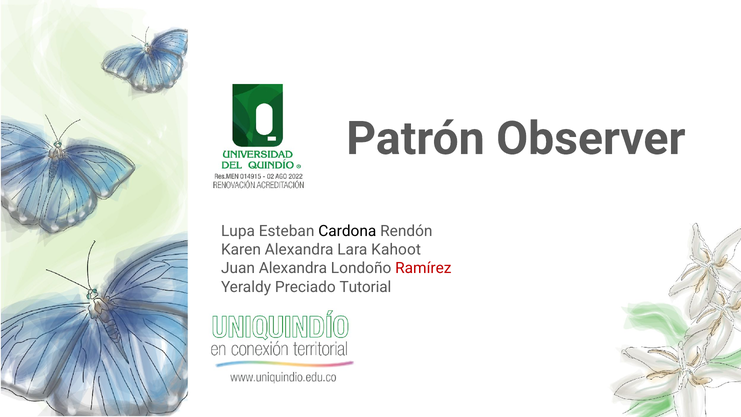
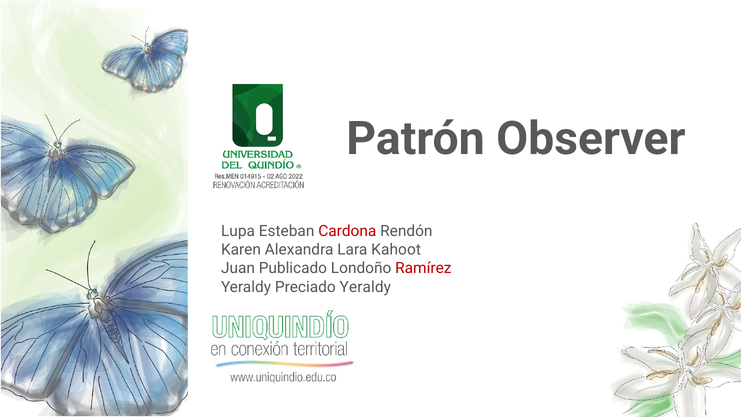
Cardona colour: black -> red (347, 231)
Juan Alexandra: Alexandra -> Publicado (293, 268)
Preciado Tutorial: Tutorial -> Yeraldy (365, 287)
